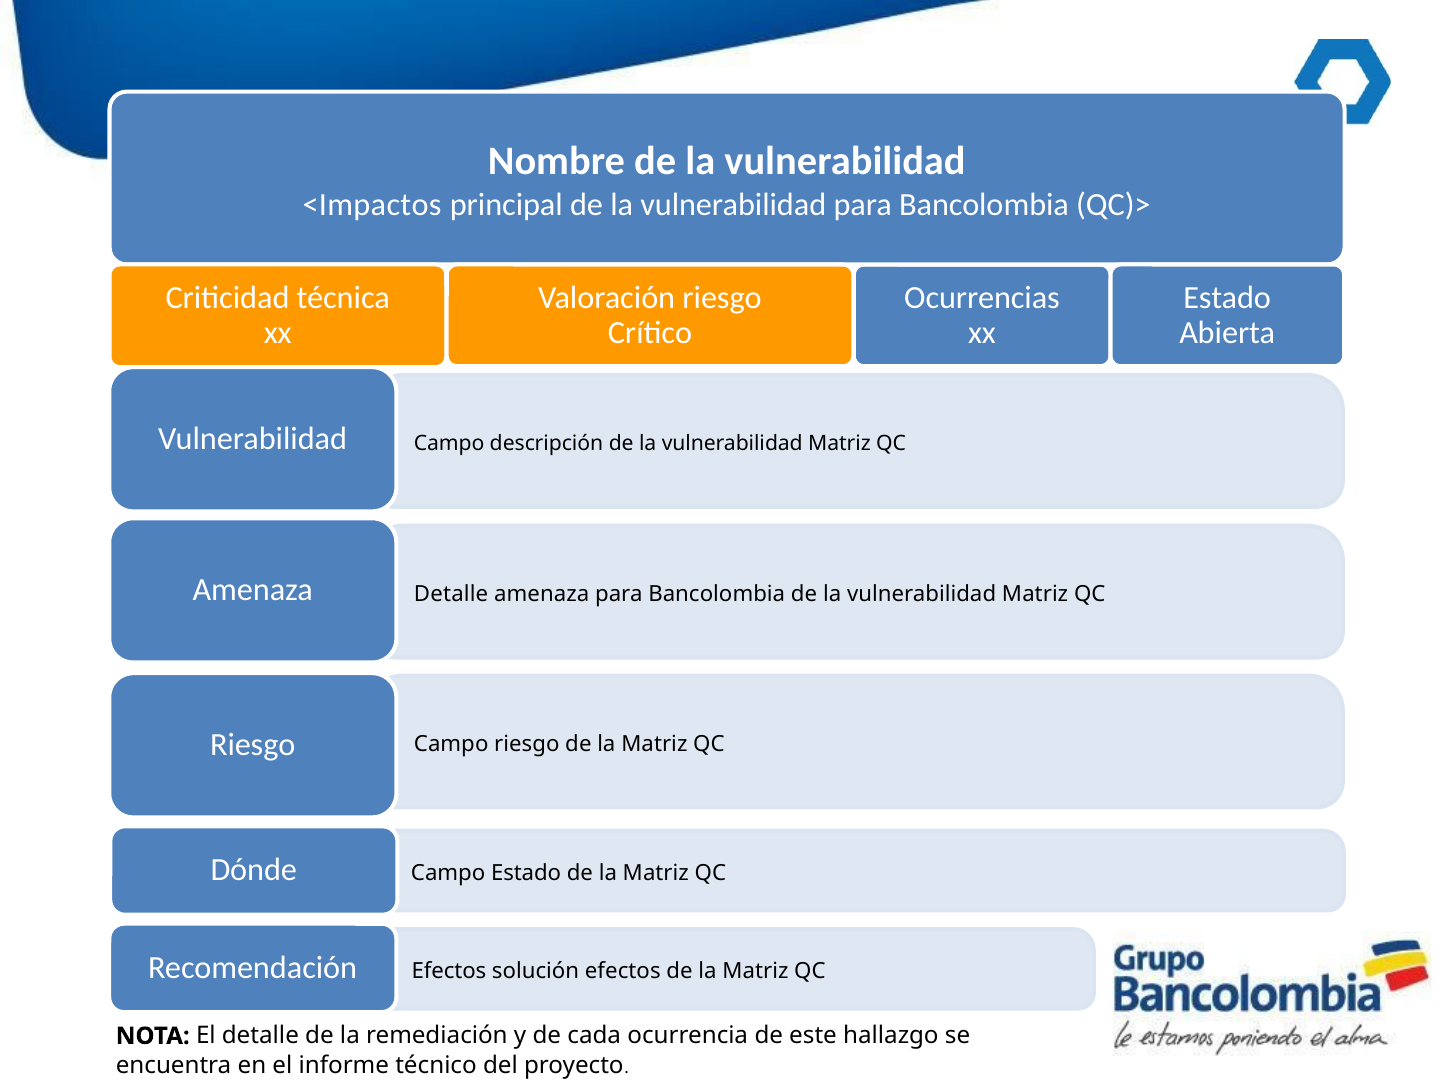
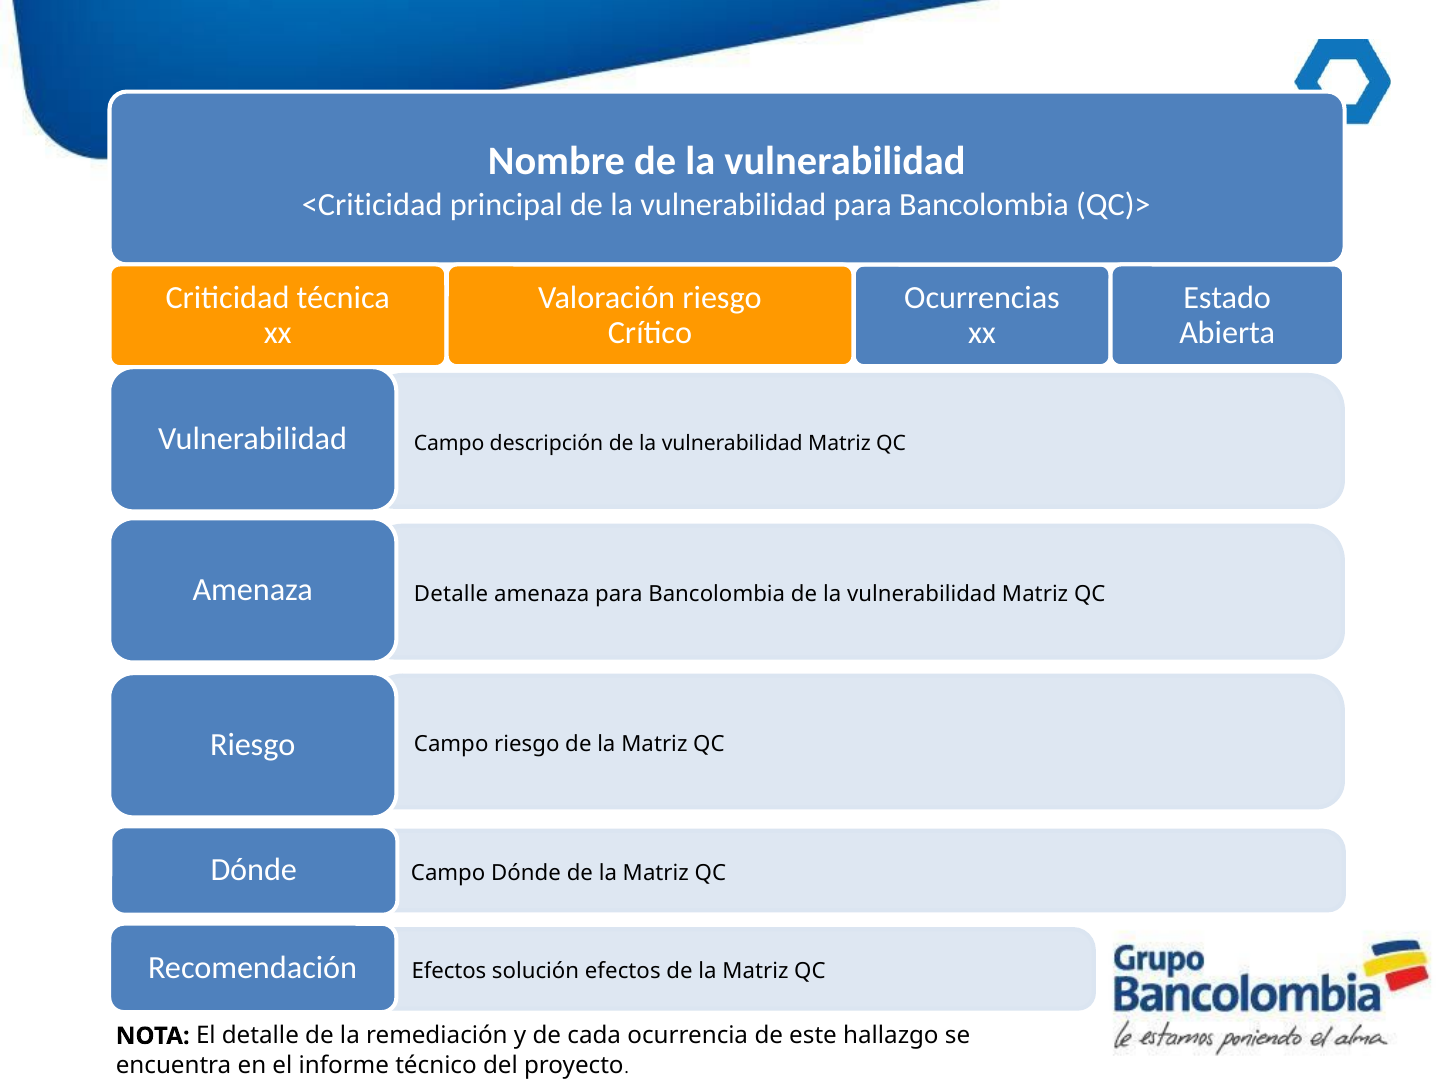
<Impactos: <Impactos -> <Criticidad (372, 205)
Campo Estado: Estado -> Dónde (526, 873)
